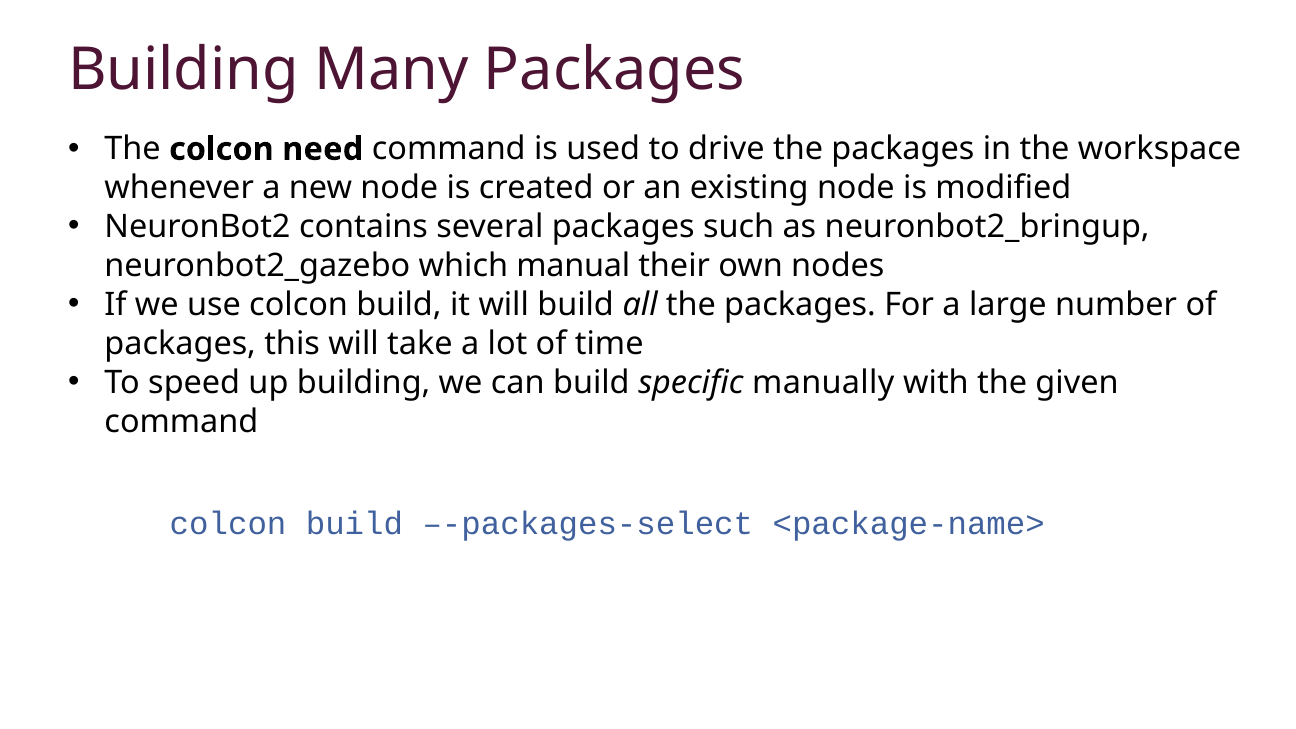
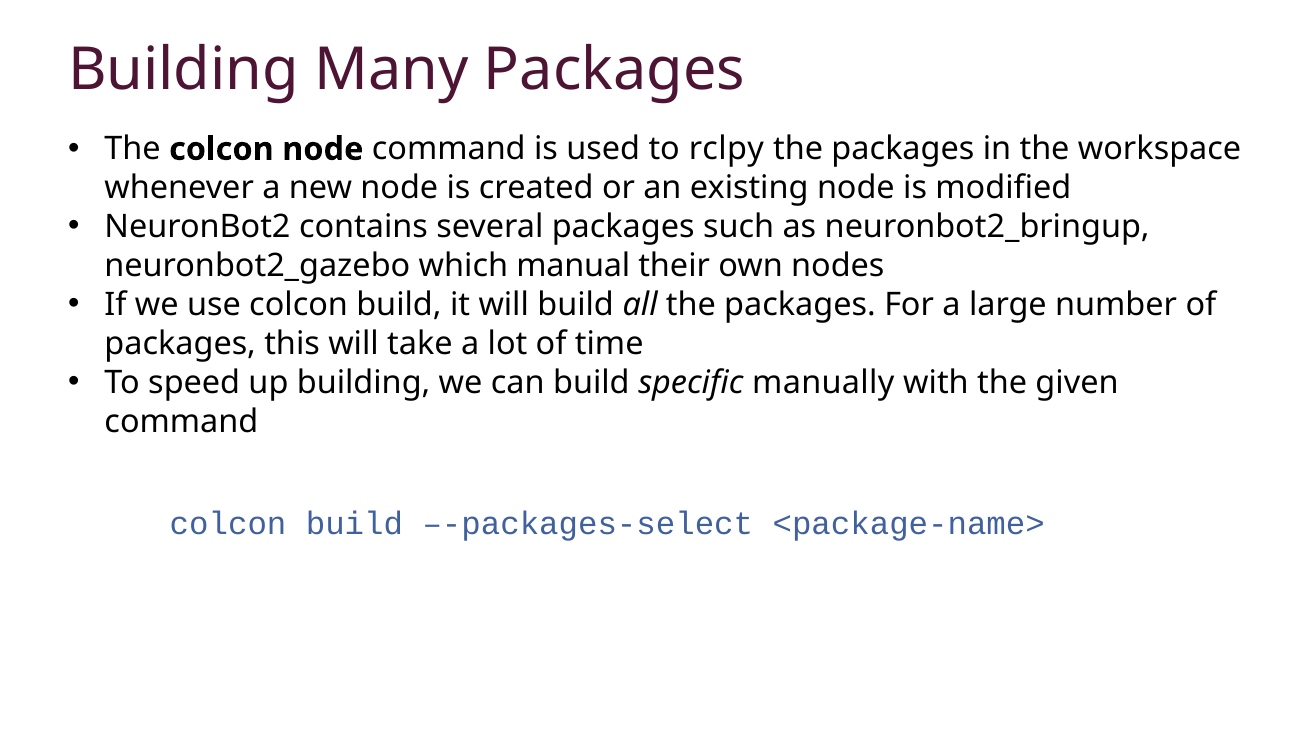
colcon need: need -> node (323, 149)
drive: drive -> rclpy (726, 149)
